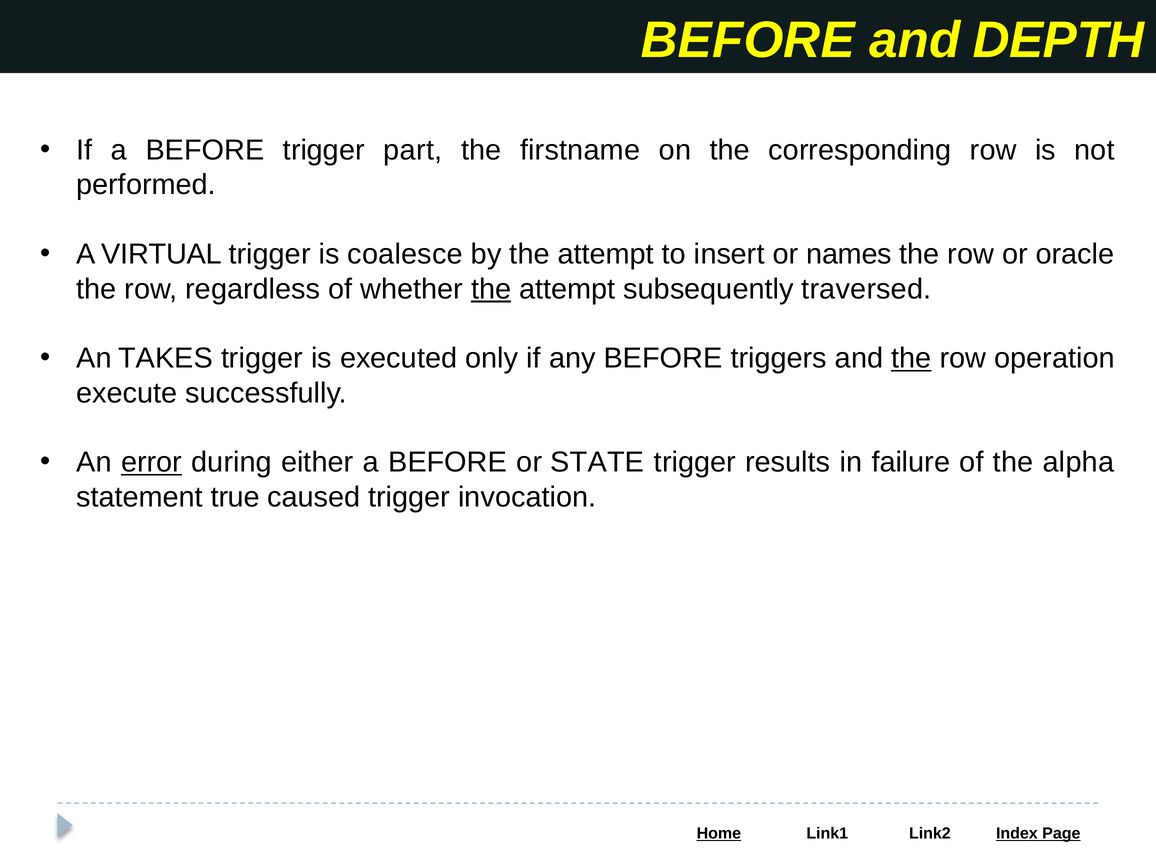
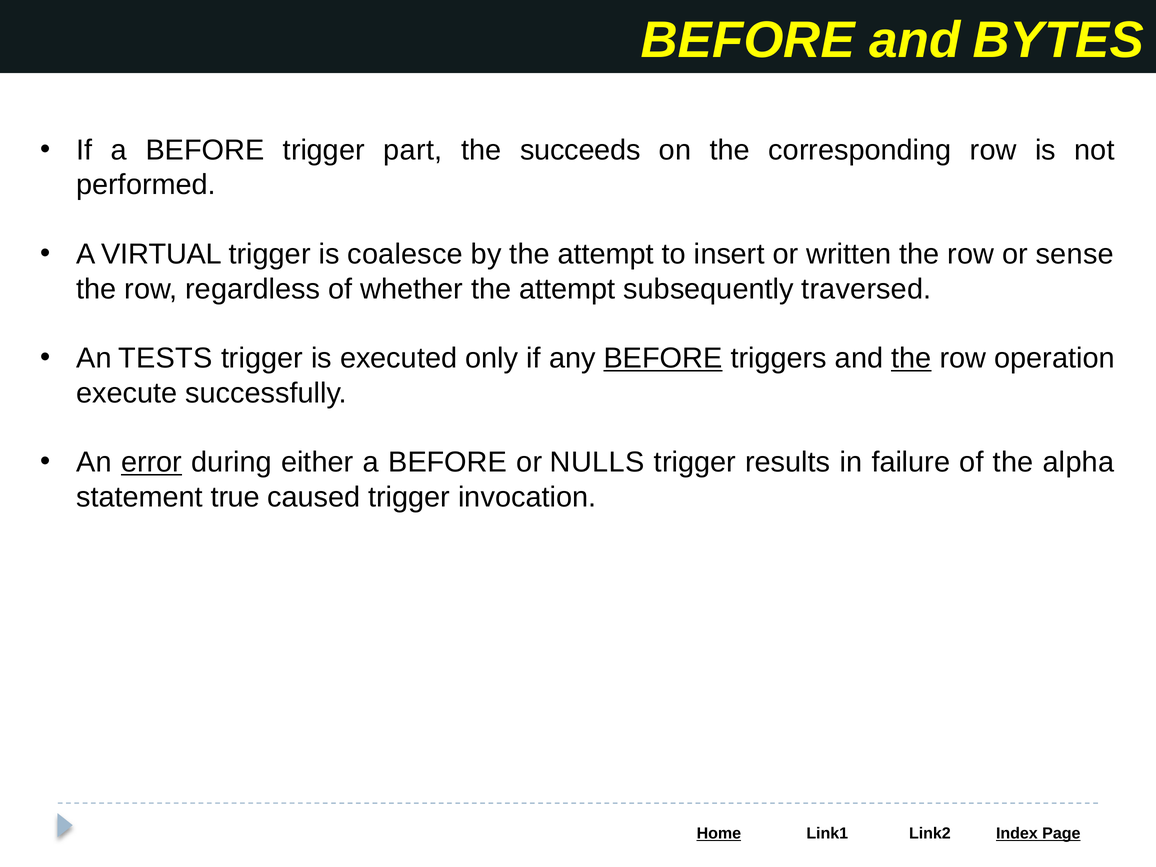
DEPTH: DEPTH -> BYTES (1058, 40)
firstname: firstname -> succeeds (580, 150)
names: names -> written (849, 254)
oracle: oracle -> sense (1075, 254)
the underline: present -> none (491, 289)
TAKES: TAKES -> TESTS (165, 358)
BEFORE underline: none -> present (663, 358)
STATE: STATE -> NULLS (597, 462)
